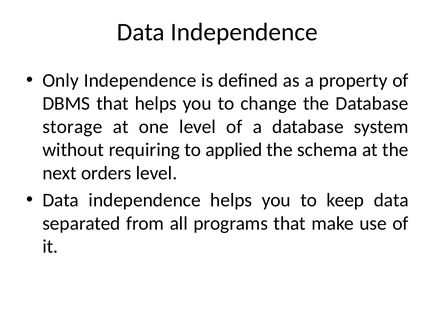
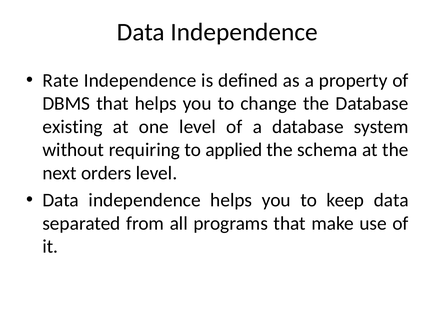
Only: Only -> Rate (61, 80)
storage: storage -> existing (73, 127)
